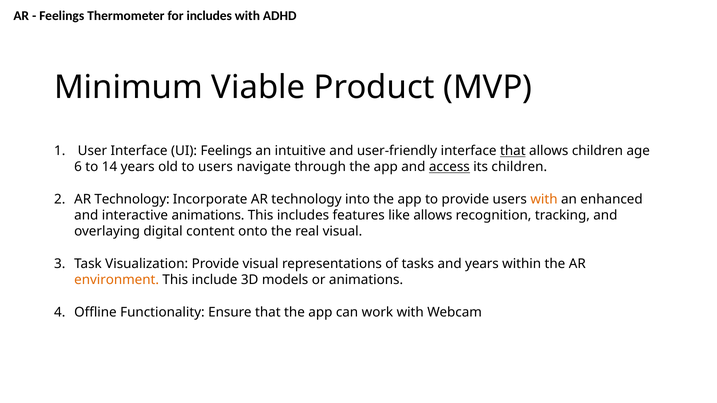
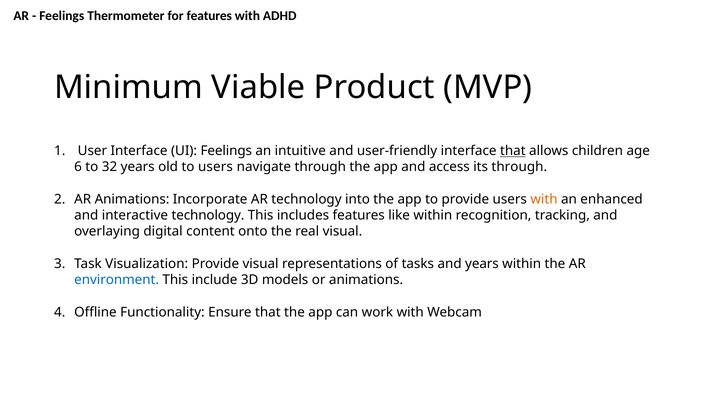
for includes: includes -> features (209, 16)
14: 14 -> 32 (110, 167)
access underline: present -> none (449, 167)
its children: children -> through (519, 167)
Technology: Technology -> Animations (132, 199)
interactive animations: animations -> technology (208, 216)
like allows: allows -> within (433, 216)
environment colour: orange -> blue (117, 280)
